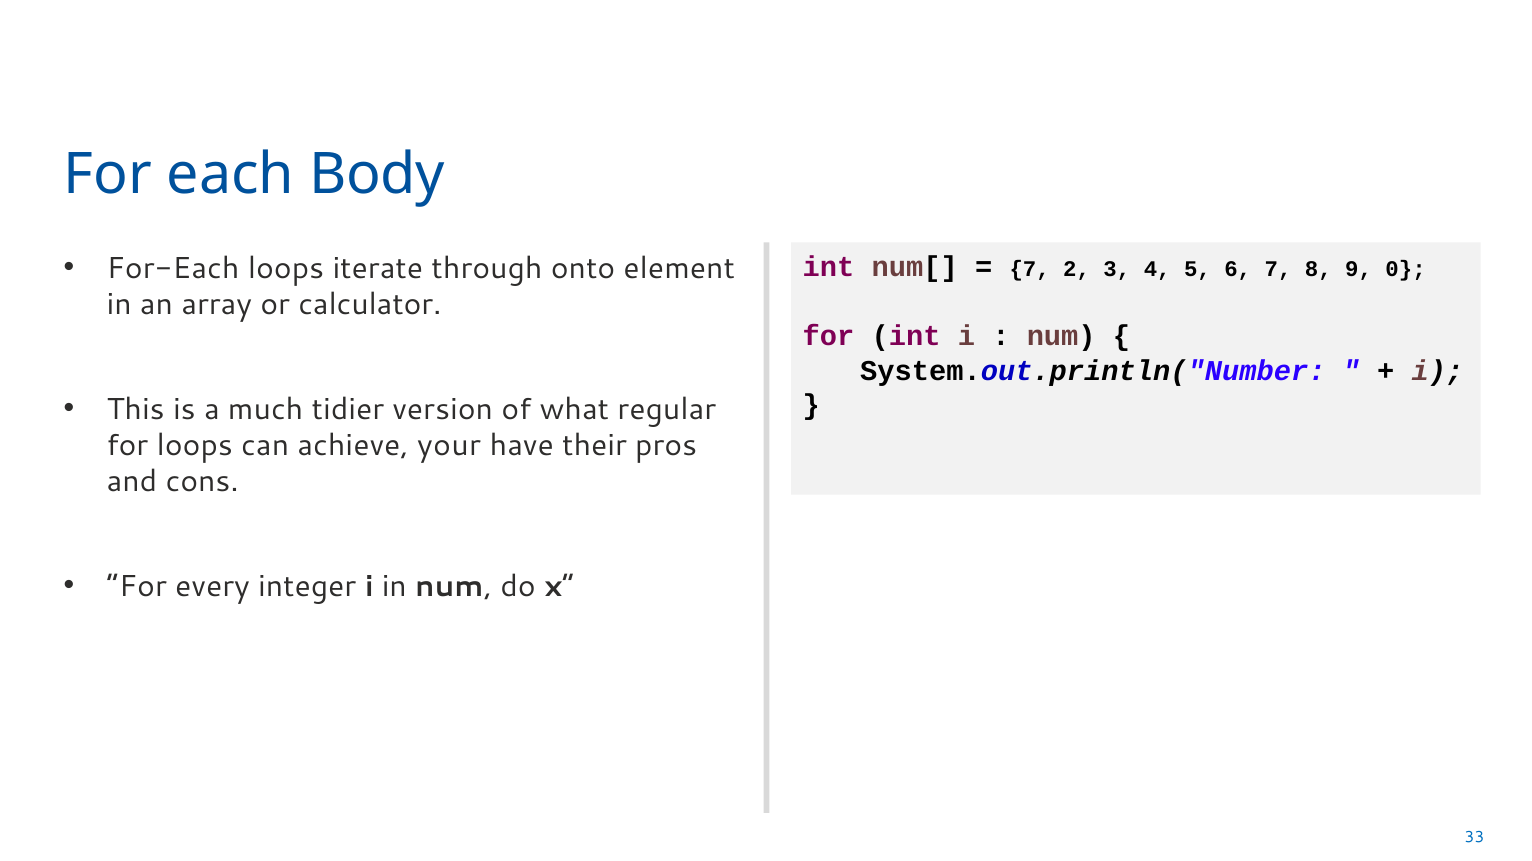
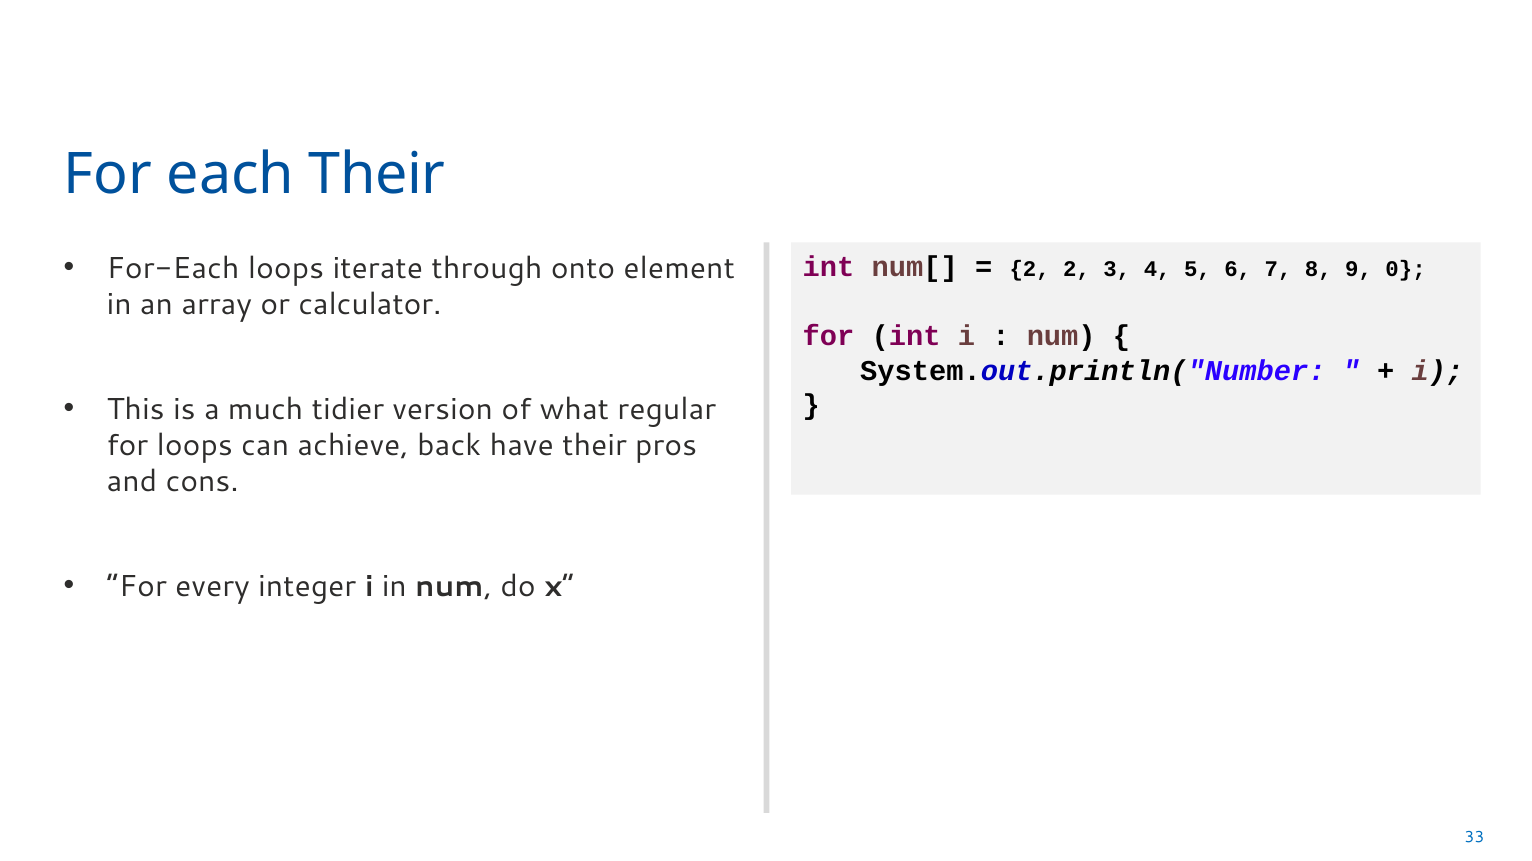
each Body: Body -> Their (377, 174)
7: 7 -> 2 (1030, 270)
your: your -> back (449, 446)
